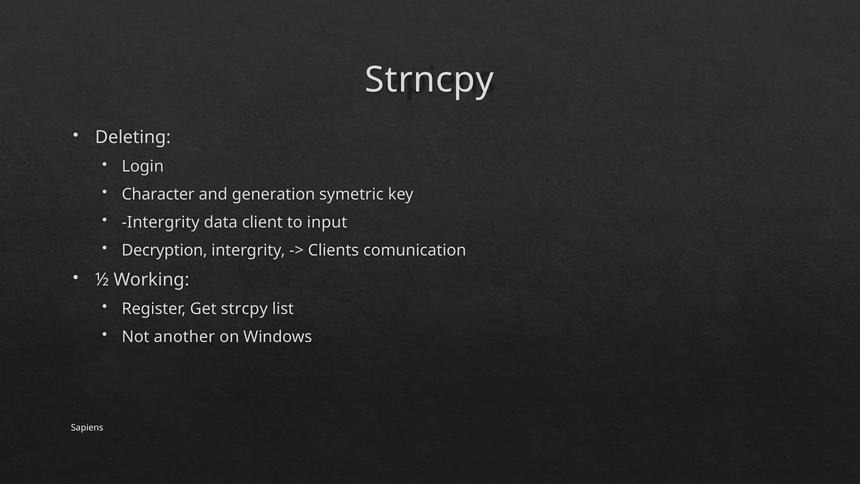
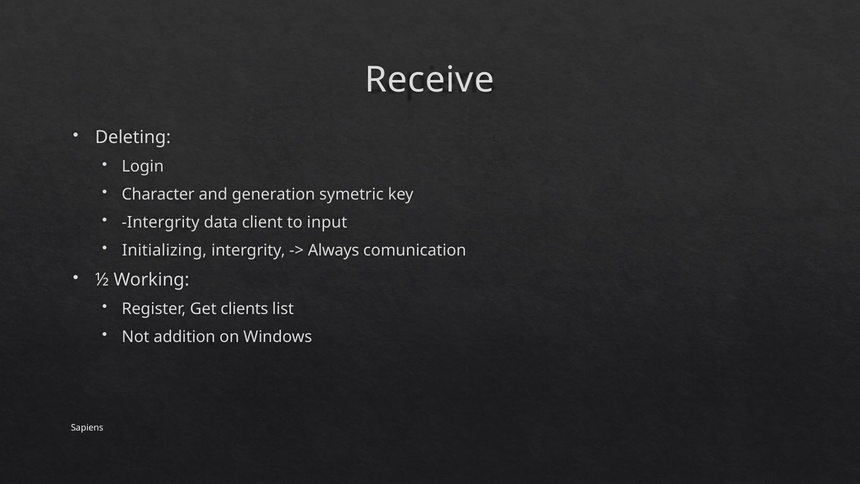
Strncpy: Strncpy -> Receive (429, 80)
Decryption: Decryption -> Initializing (164, 250)
Clients: Clients -> Always (334, 250)
strcpy: strcpy -> clients (244, 309)
another: another -> addition (185, 337)
